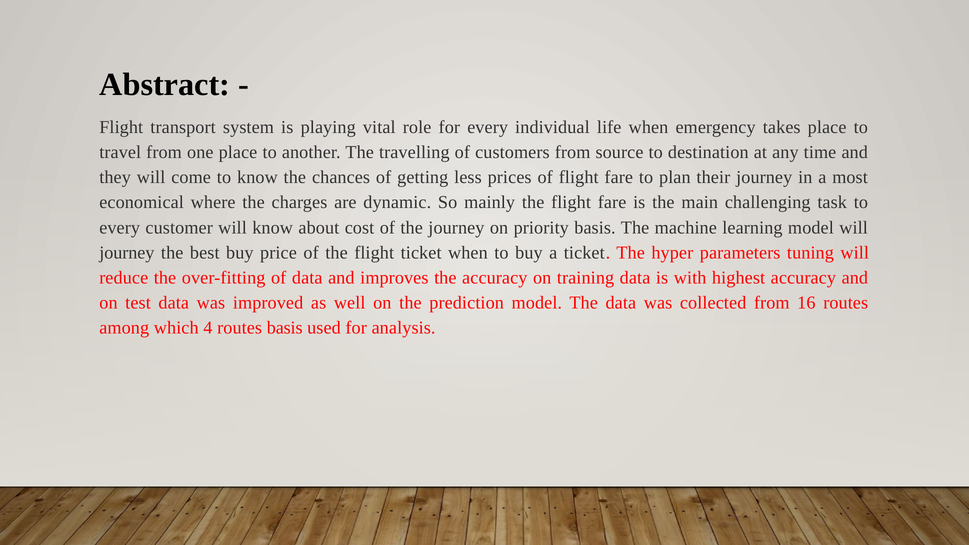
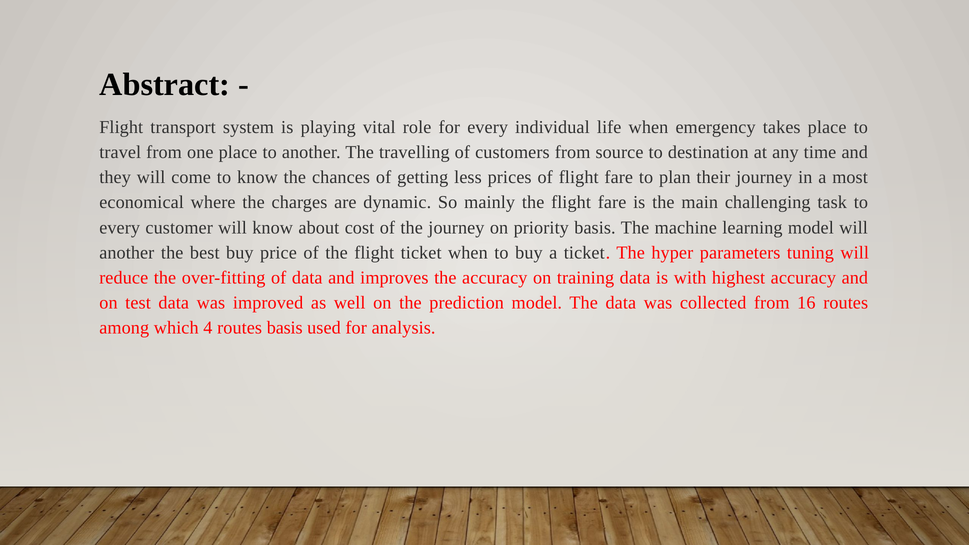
journey: journey -> another (127, 253)
